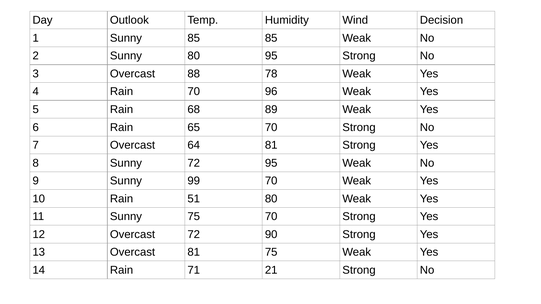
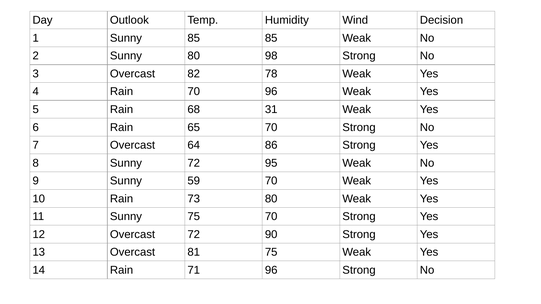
80 95: 95 -> 98 (271, 56)
88: 88 -> 82 (194, 74)
89: 89 -> 31 (271, 110)
64 81: 81 -> 86 (271, 145)
99: 99 -> 59 (194, 181)
51: 51 -> 73 (194, 199)
71 21: 21 -> 96 (271, 270)
